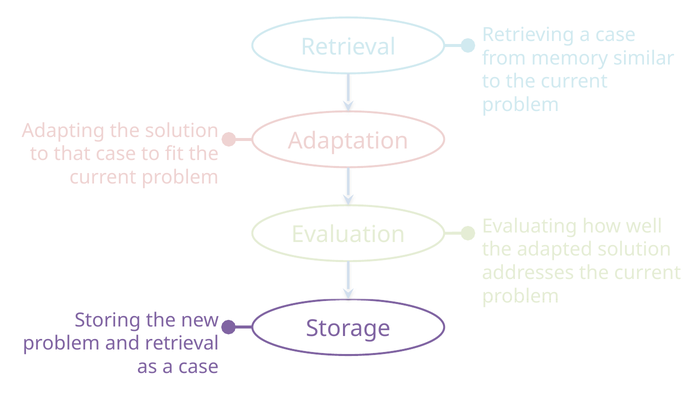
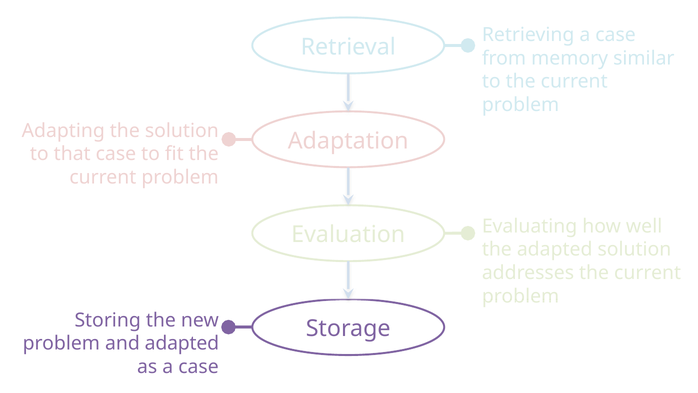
and retrieval: retrieval -> adapted (182, 343)
